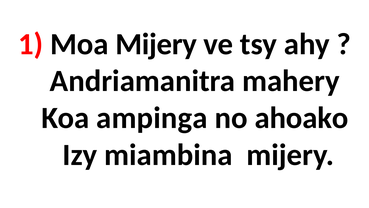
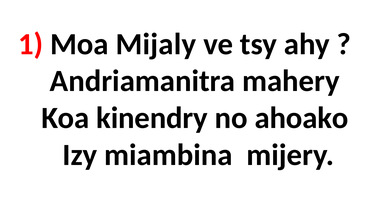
Moa Mijery: Mijery -> Mijaly (156, 44)
ampinga: ampinga -> kinendry (152, 118)
